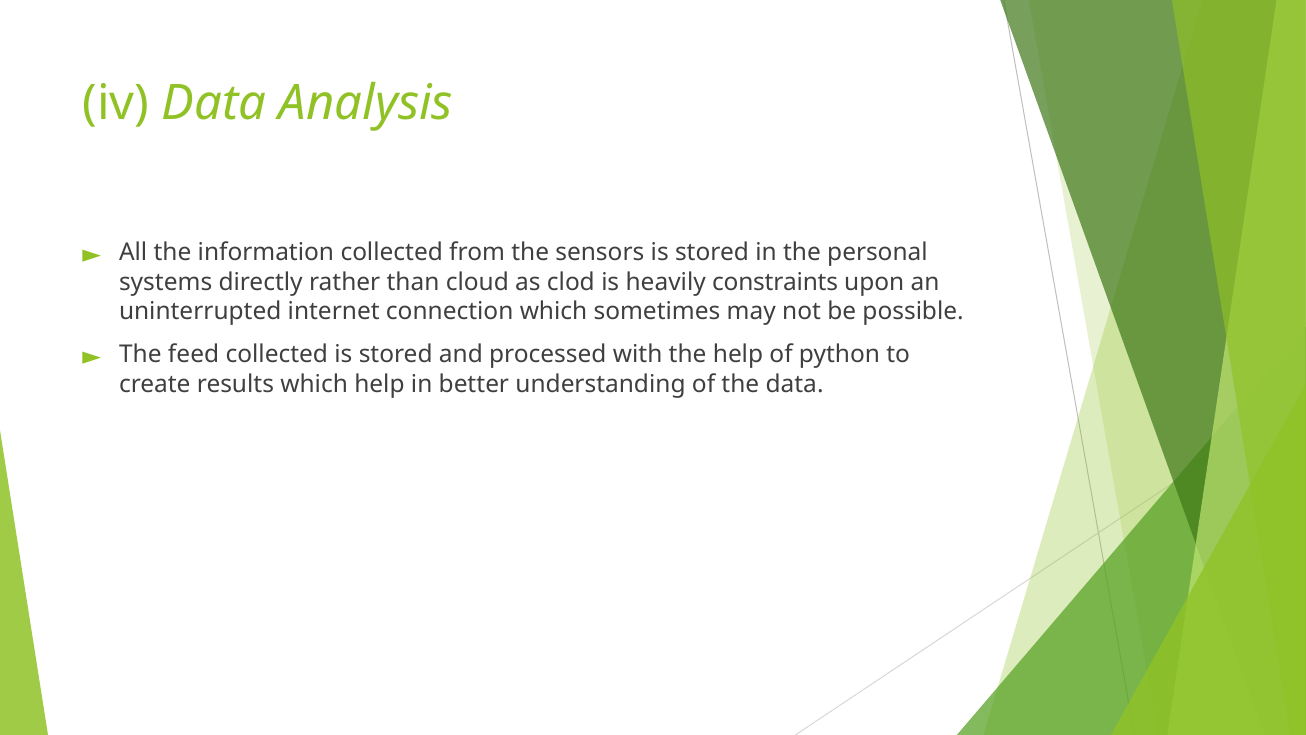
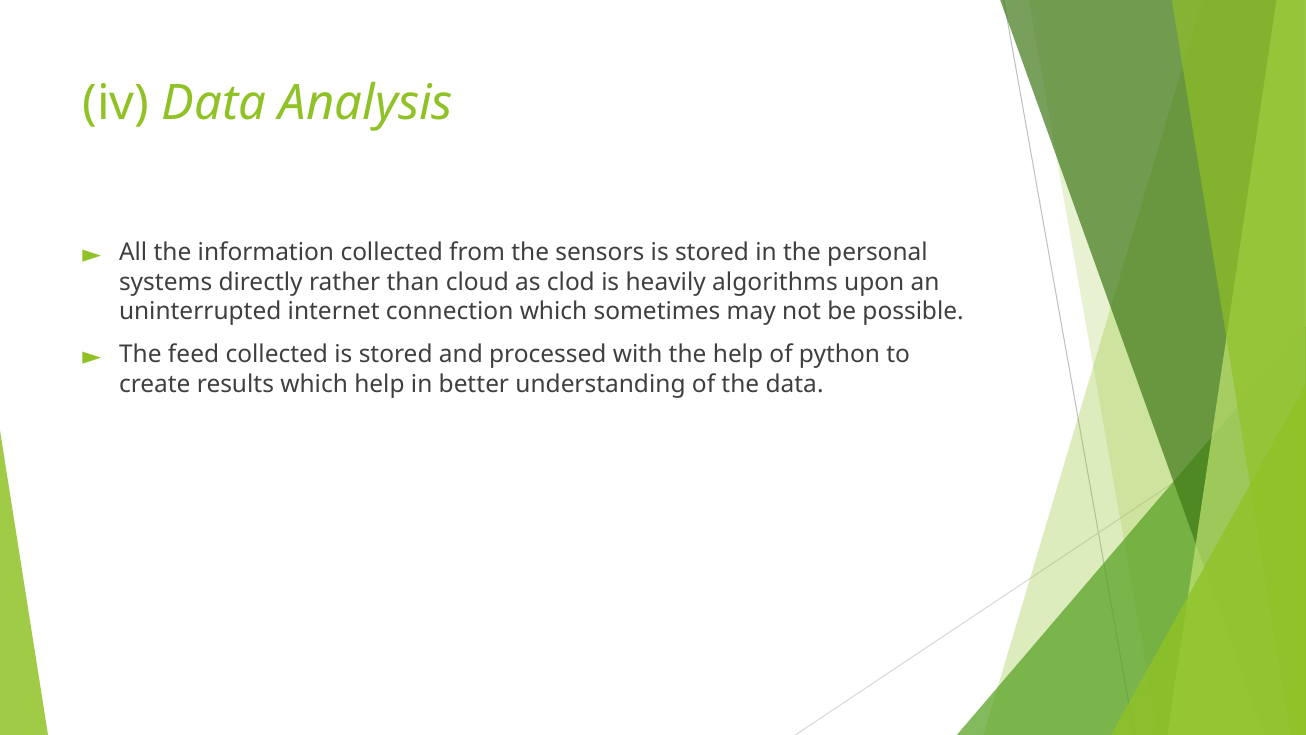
constraints: constraints -> algorithms (775, 282)
